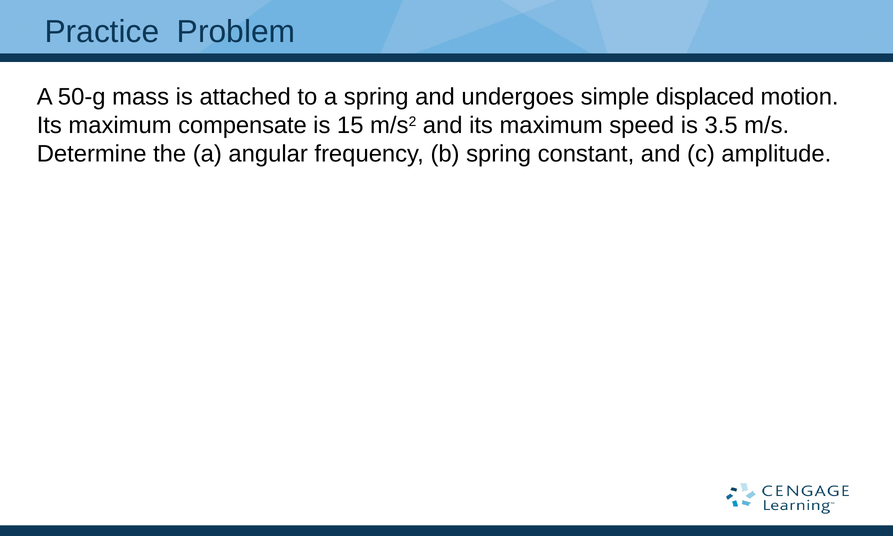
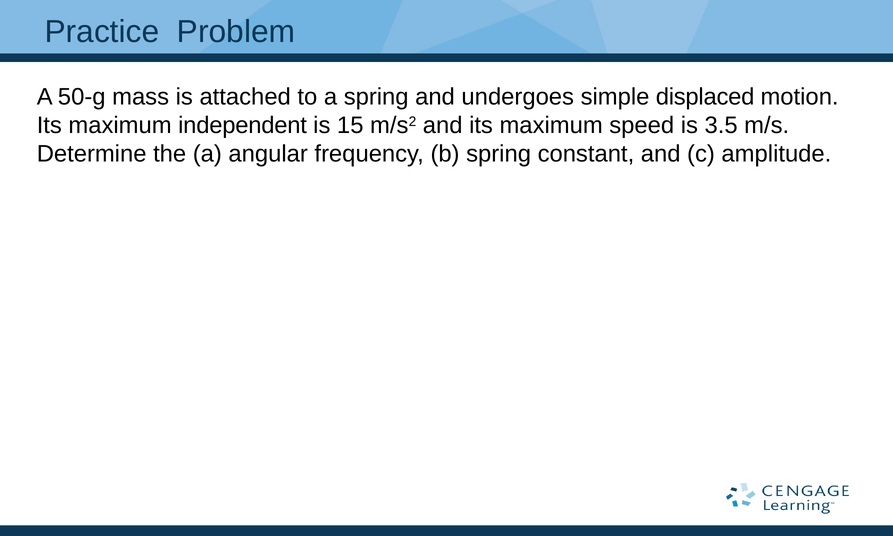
compensate: compensate -> independent (243, 125)
